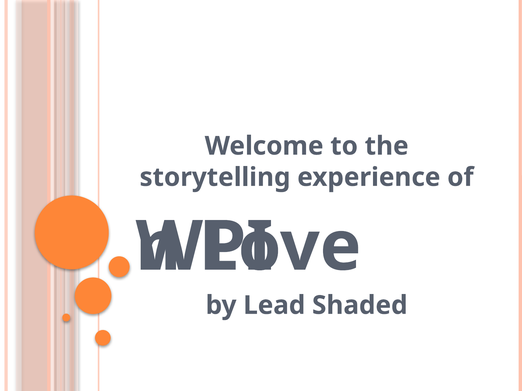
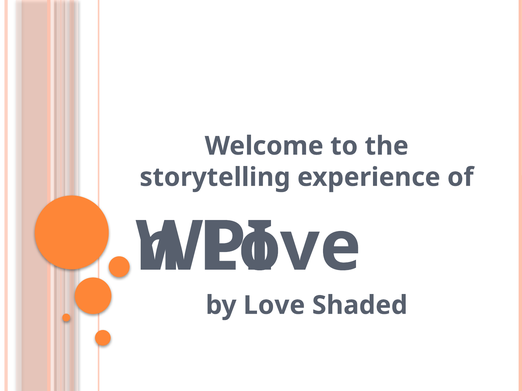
by Lead: Lead -> Love (274, 306)
